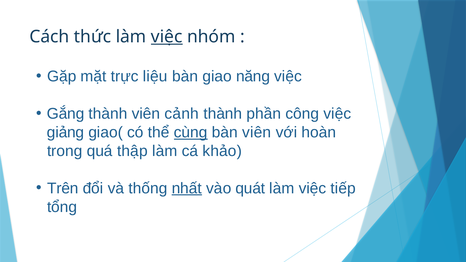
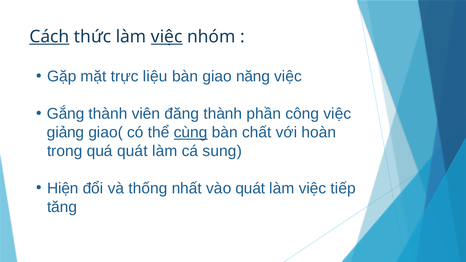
Cách underline: none -> present (49, 37)
cảnh: cảnh -> đăng (182, 114)
bàn viên: viên -> chất (257, 132)
quá thập: thập -> quát (132, 151)
khảo: khảo -> sung (222, 151)
Trên: Trên -> Hiện (63, 188)
nhất underline: present -> none (187, 188)
tổng: tổng -> tăng (62, 207)
